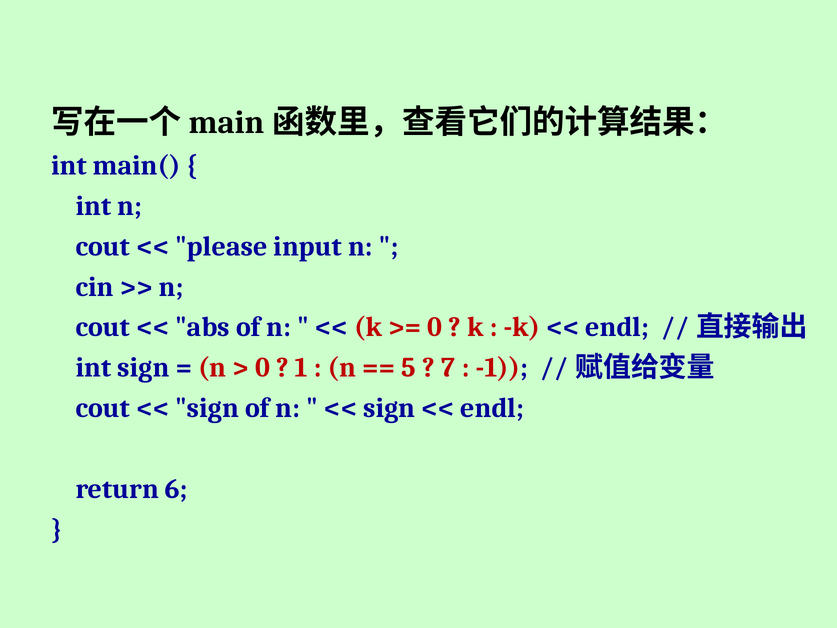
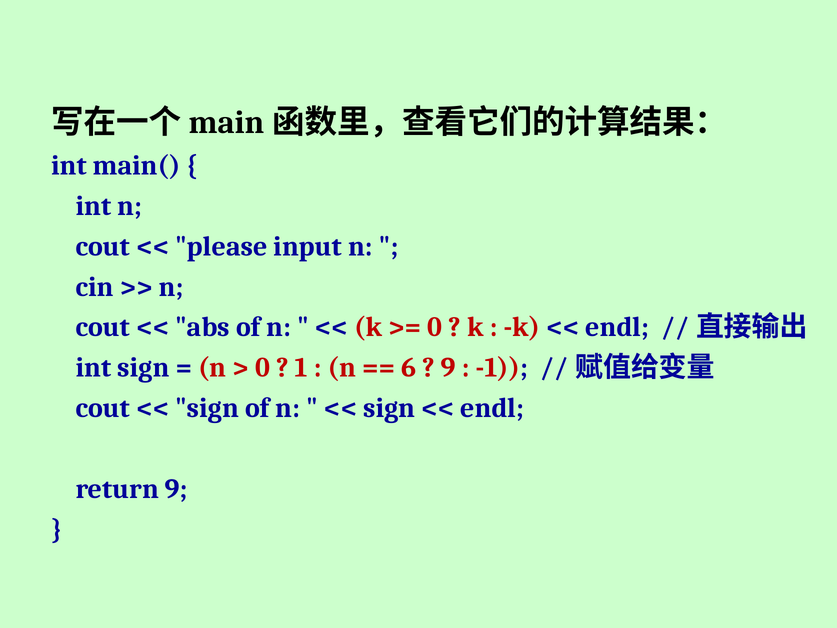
5: 5 -> 6 (409, 368)
7: 7 -> 9 (448, 368)
return 6: 6 -> 9 (176, 489)
